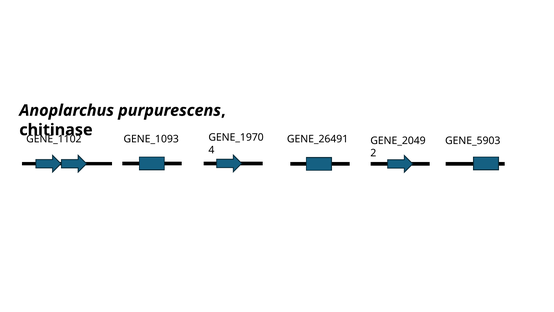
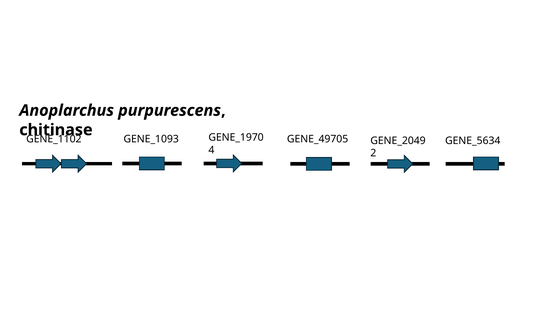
GENE_26491: GENE_26491 -> GENE_49705 (318, 139)
GENE_5903: GENE_5903 -> GENE_5634 (473, 141)
